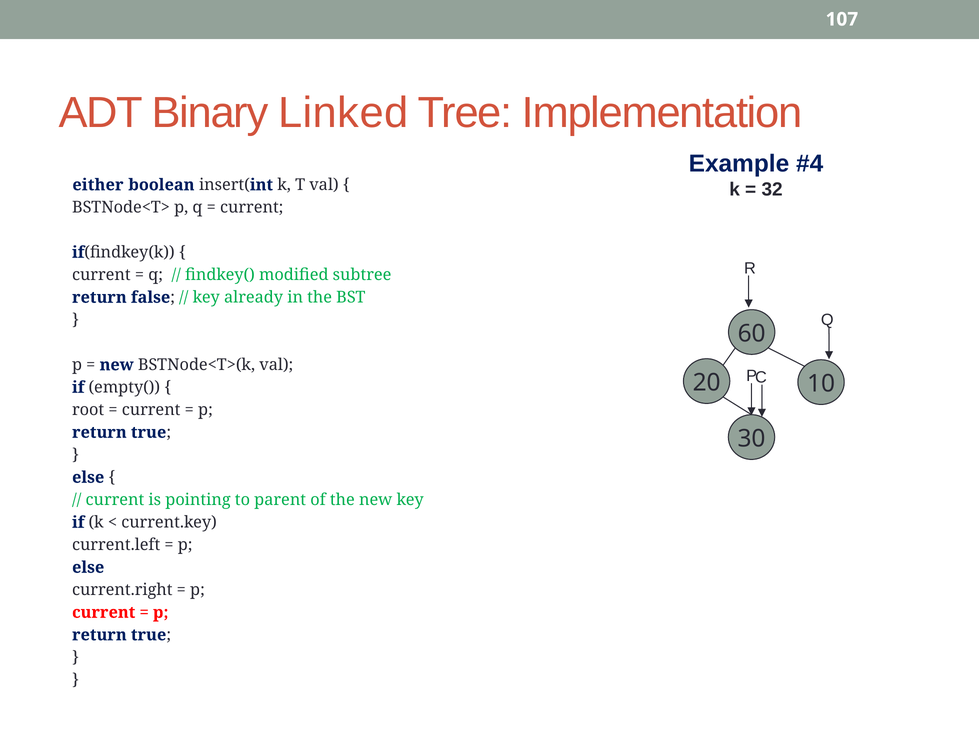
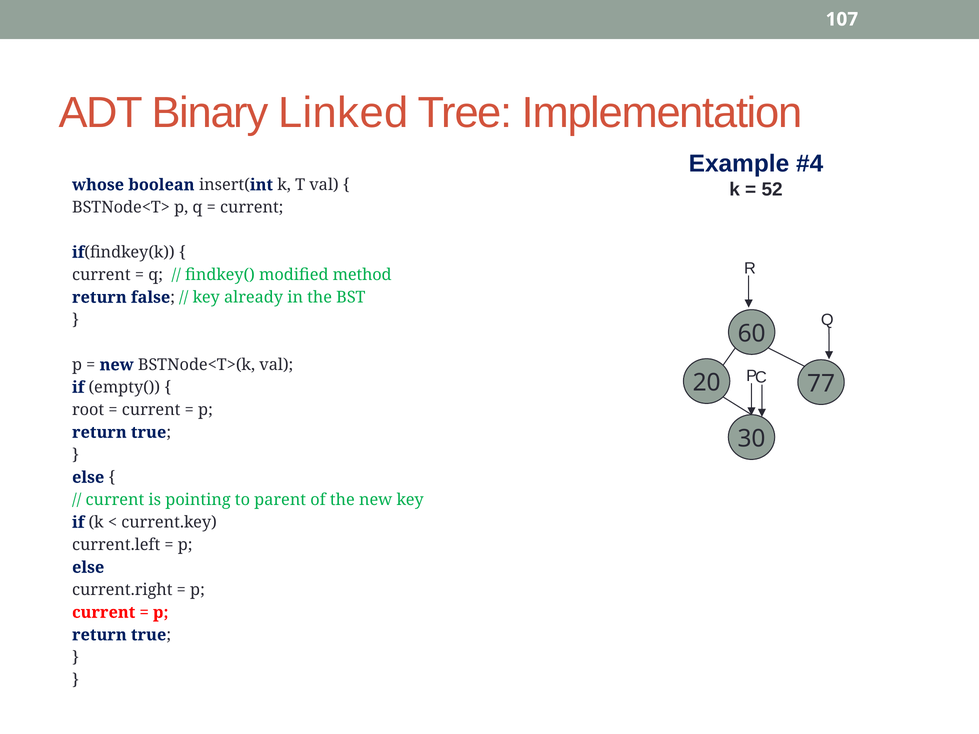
either: either -> whose (98, 185)
32: 32 -> 52 (772, 190)
subtree: subtree -> method (362, 275)
10: 10 -> 77 (821, 384)
